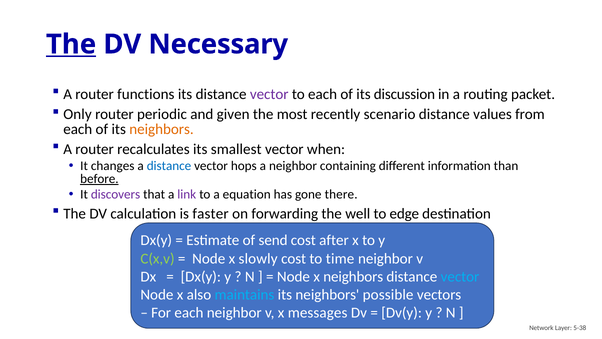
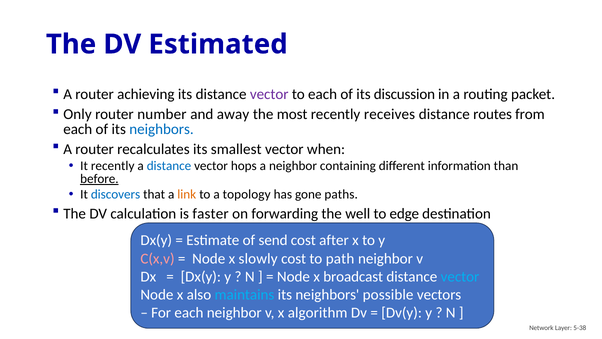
The underline: present -> none (71, 44)
Necessary: Necessary -> Estimated (218, 44)
functions: functions -> achieving (146, 94)
periodic: periodic -> number (162, 114)
given: given -> away (233, 114)
scenario: scenario -> receives (390, 114)
values: values -> routes (493, 114)
neighbors colour: orange -> blue (162, 129)
It changes: changes -> recently (113, 166)
discovers colour: purple -> blue (116, 194)
link colour: purple -> orange (187, 194)
equation: equation -> topology (247, 194)
there: there -> paths (341, 194)
C(x,v colour: light green -> pink (157, 258)
time: time -> path (340, 258)
x neighbors: neighbors -> broadcast (353, 276)
messages: messages -> algorithm (318, 312)
